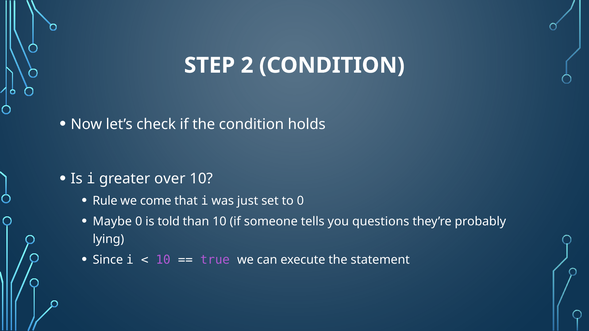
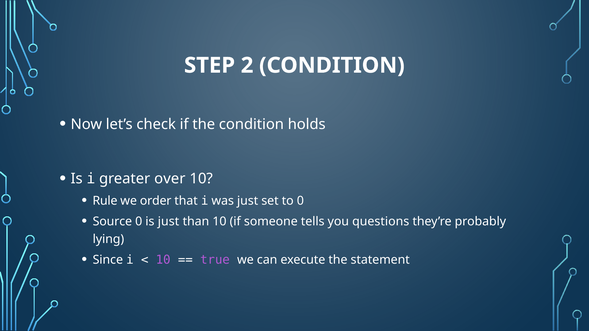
come: come -> order (156, 201)
Maybe: Maybe -> Source (112, 222)
is told: told -> just (168, 222)
